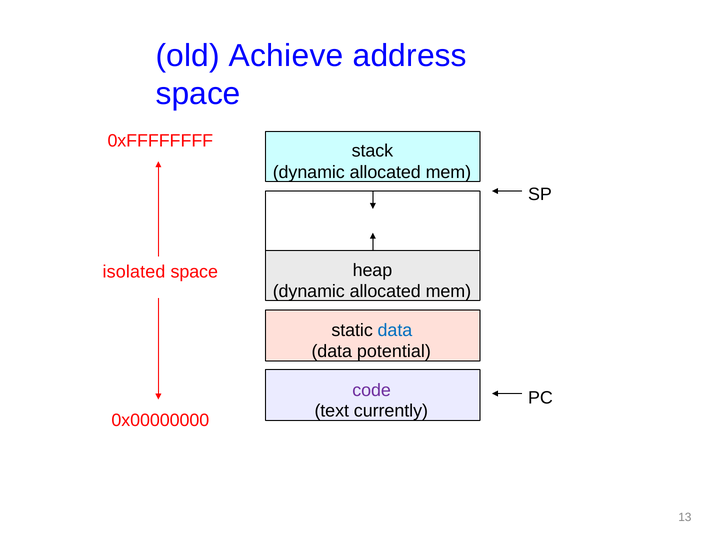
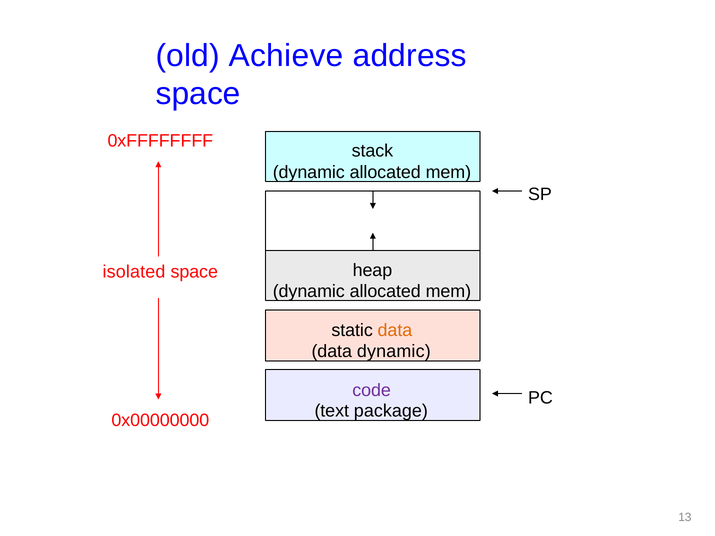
data colour: blue -> orange (395, 331)
data potential: potential -> dynamic (394, 352)
currently: currently -> package (391, 411)
